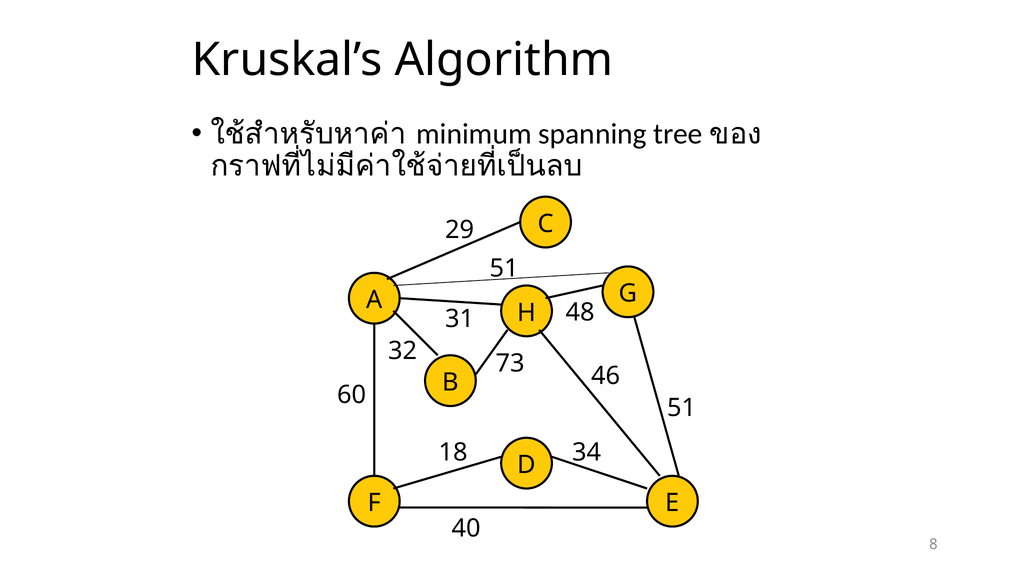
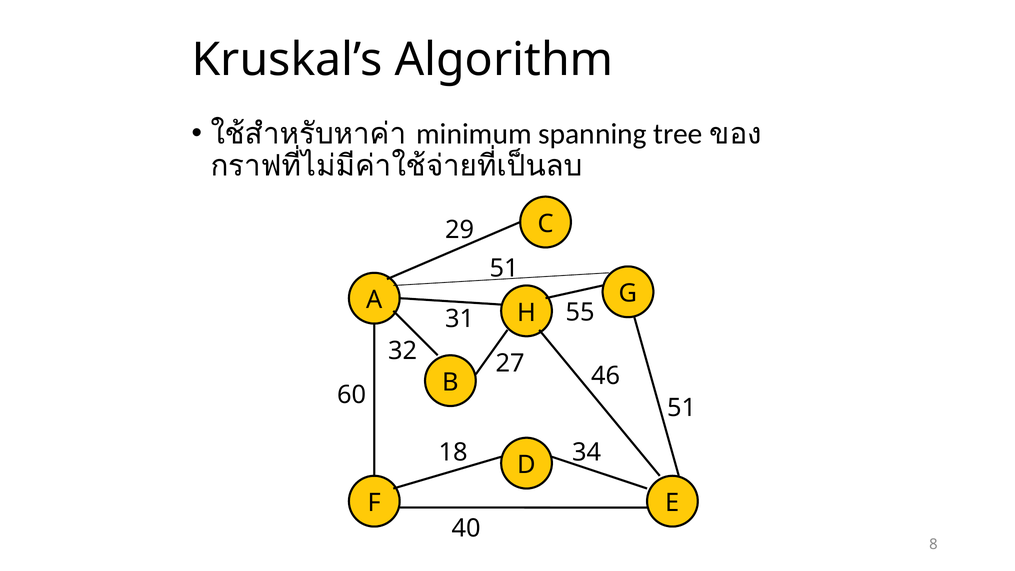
48: 48 -> 55 (580, 313)
73: 73 -> 27 (510, 363)
